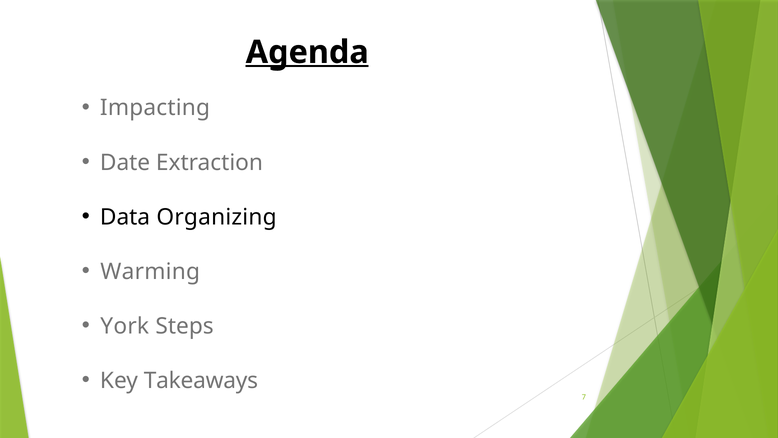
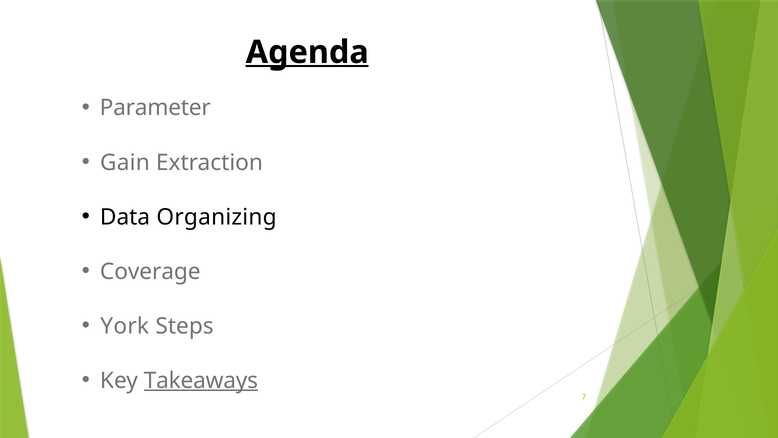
Impacting: Impacting -> Parameter (155, 108)
Date: Date -> Gain (125, 162)
Warming: Warming -> Coverage (150, 271)
Takeaways underline: none -> present (201, 380)
